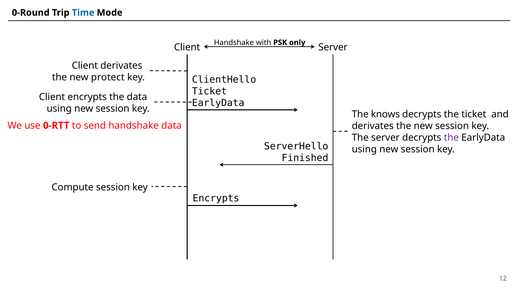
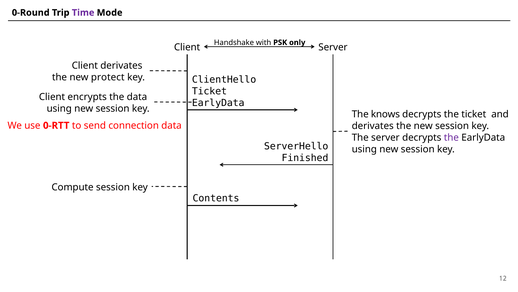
Time colour: blue -> purple (83, 13)
send handshake: handshake -> connection (134, 125)
Encrypts: Encrypts -> Contents (216, 198)
